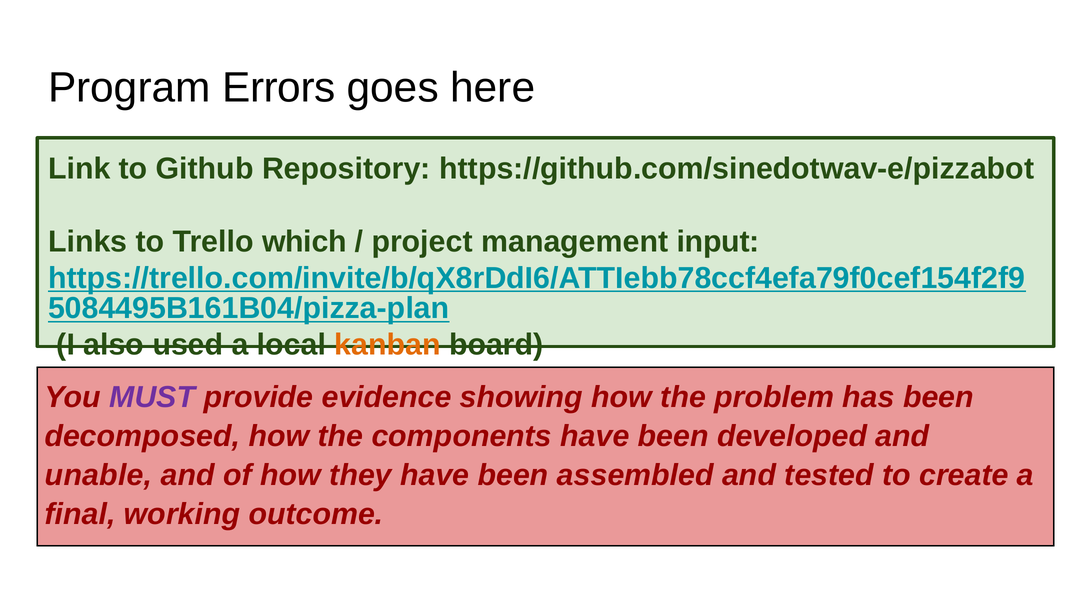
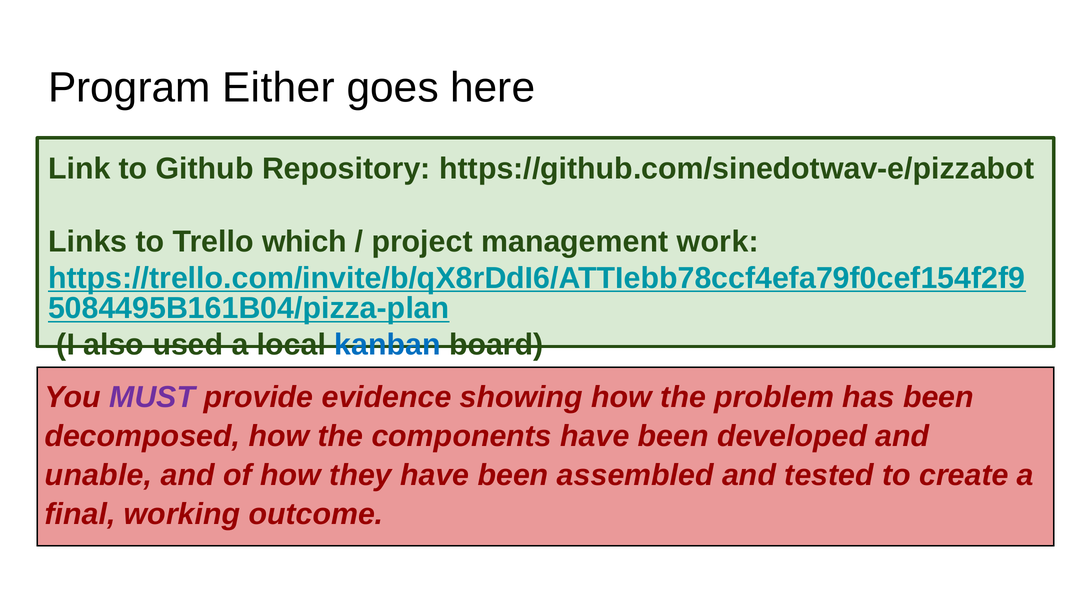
Errors: Errors -> Either (279, 88)
input: input -> work (718, 241)
kanban colour: orange -> blue (388, 345)
